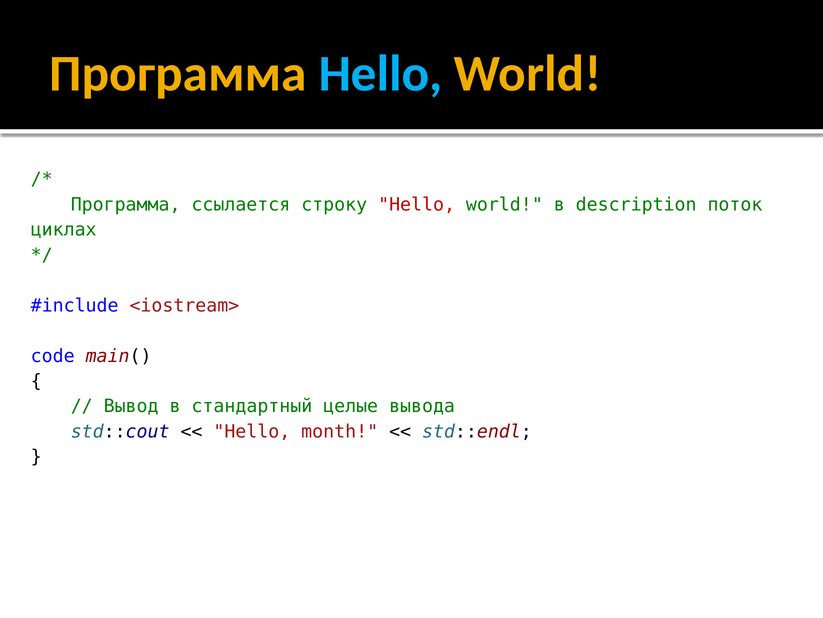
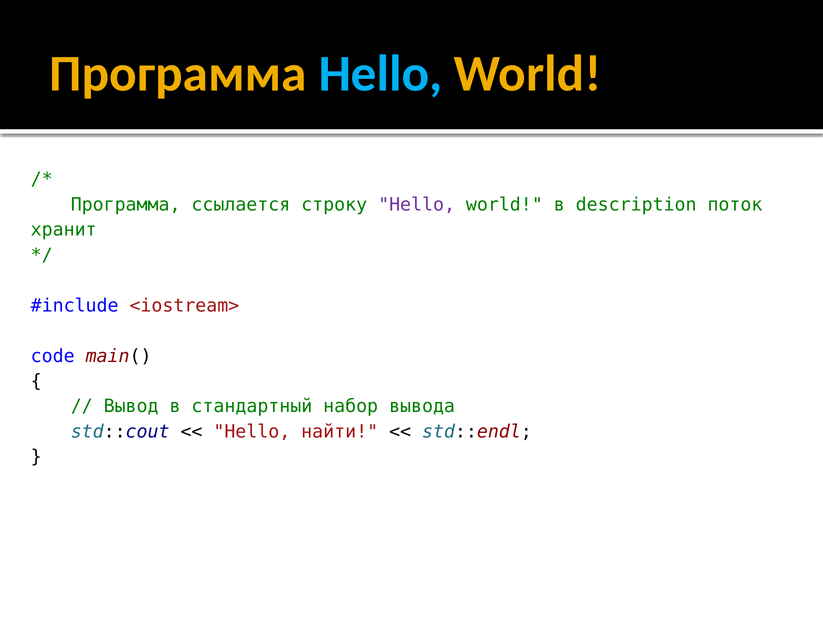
Hello colour: red -> purple (417, 204)
циклах: циклах -> хранит (64, 229)
целые: целые -> набор (351, 406)
month: month -> найти (340, 431)
